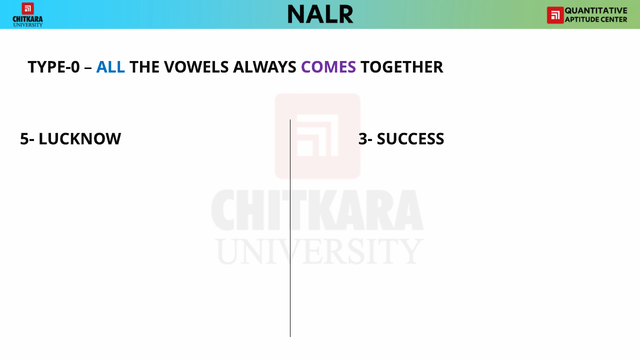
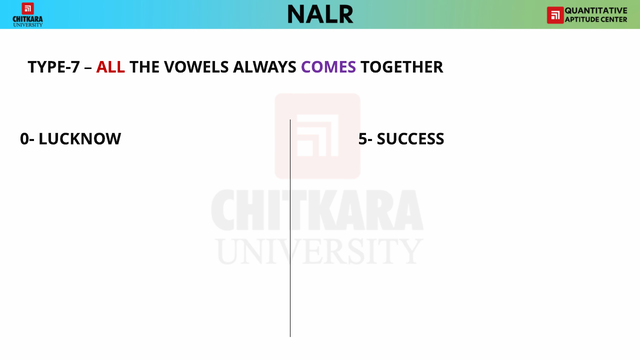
TYPE-0: TYPE-0 -> TYPE-7 (54, 67)
ALL colour: blue -> red (111, 67)
5-: 5- -> 0- (27, 139)
3-: 3- -> 5- (365, 139)
